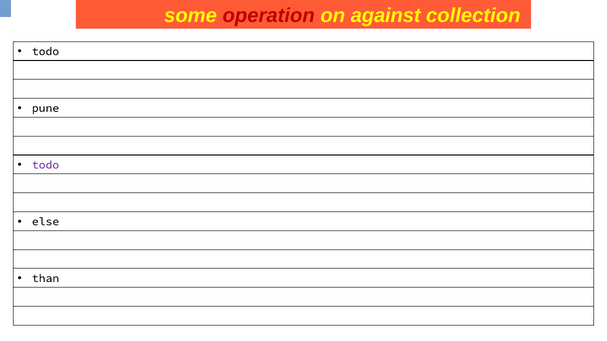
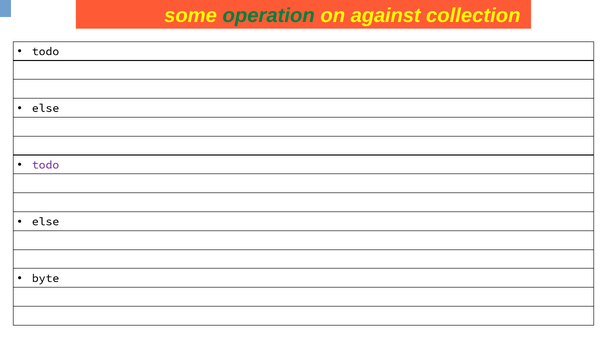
operation colour: red -> green (269, 16)
pune: pune -> else (46, 108)
than: than -> byte (46, 279)
